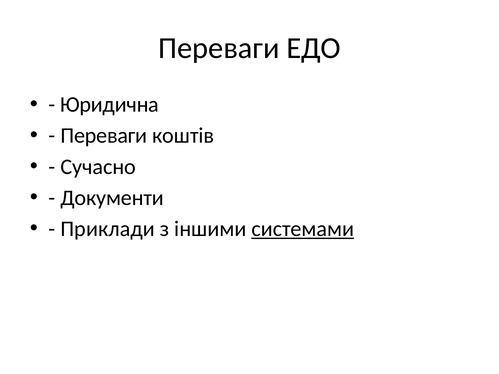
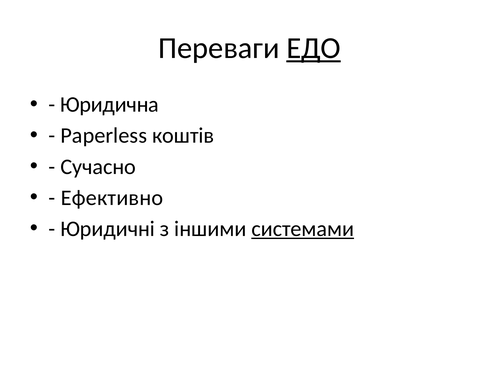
ЕДО underline: none -> present (314, 48)
Переваги: Переваги -> Paperless (104, 136)
Документи: Документи -> Ефективно (112, 198)
Приклади: Приклади -> Юридичні (108, 229)
